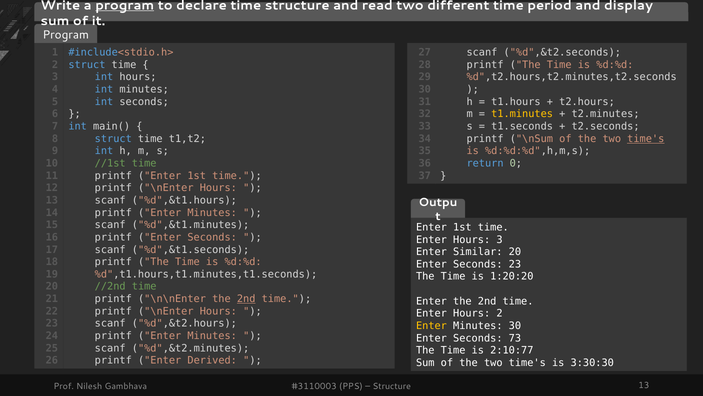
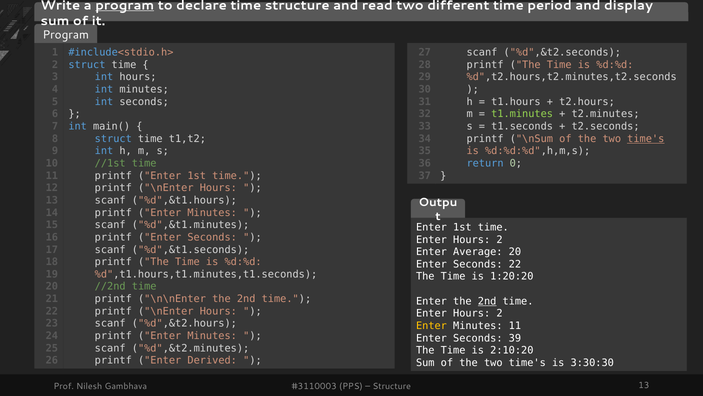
t1.minutes colour: yellow -> light green (522, 114)
3: 3 -> 2 (499, 239)
Similar: Similar -> Average (478, 252)
Seconds 23: 23 -> 22 (515, 264)
2nd underline: present -> none (246, 298)
2nd underline: none -> present (487, 301)
Minutes 30: 30 -> 11 (515, 325)
73: 73 -> 39 (515, 338)
2:10:77: 2:10:77 -> 2:10:20 (512, 350)
